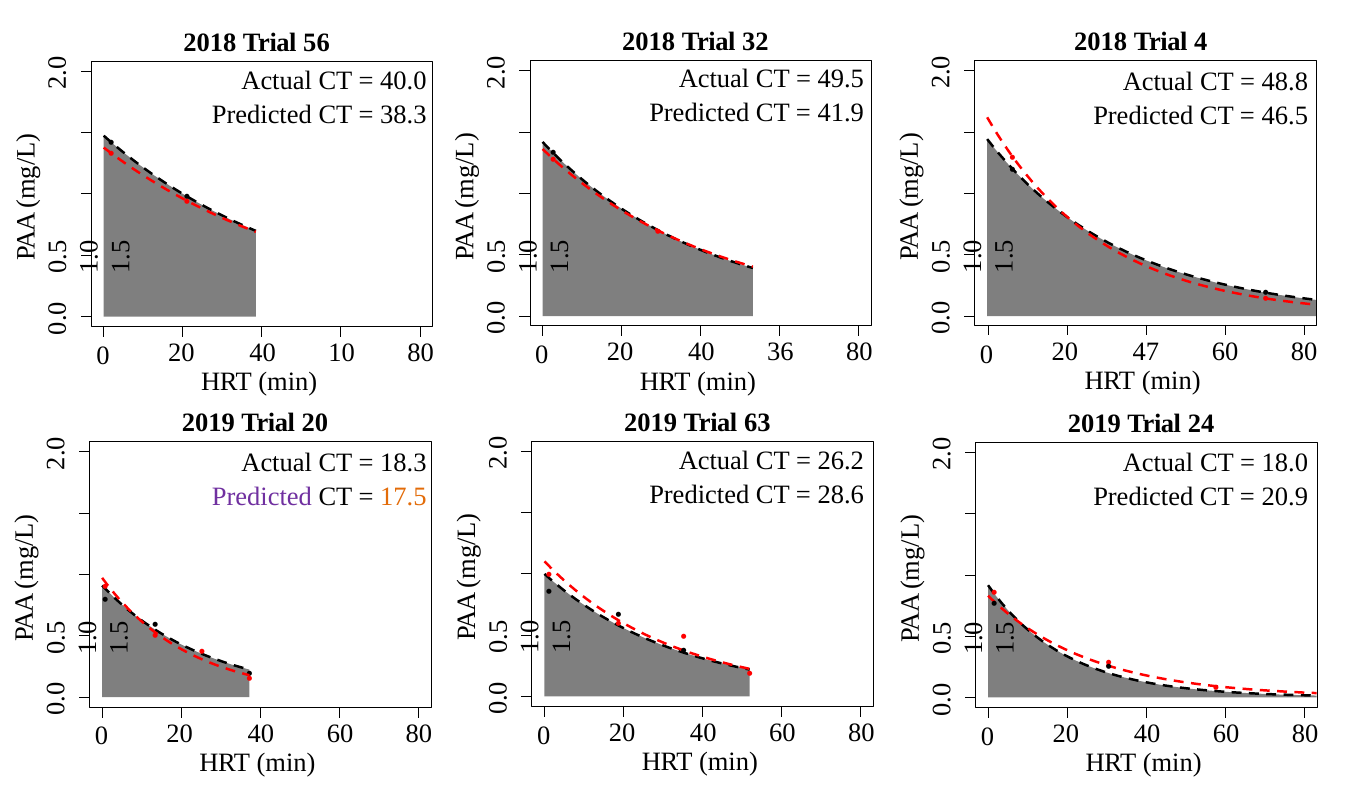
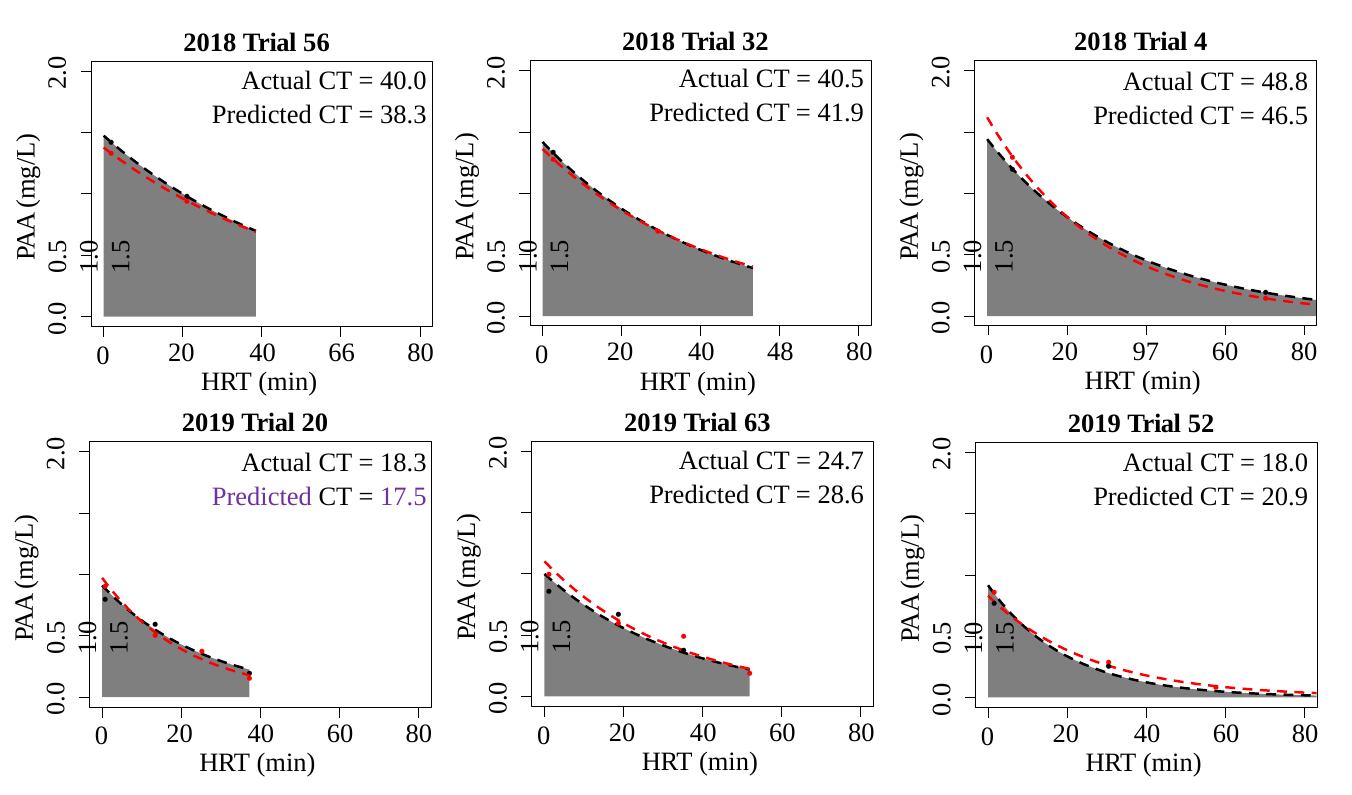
49.5: 49.5 -> 40.5 (841, 79)
36: 36 -> 48 (780, 352)
47: 47 -> 97 (1146, 352)
10: 10 -> 66 (342, 353)
24: 24 -> 52 (1201, 424)
26.2: 26.2 -> 24.7 (841, 461)
17.5 colour: orange -> purple (403, 497)
